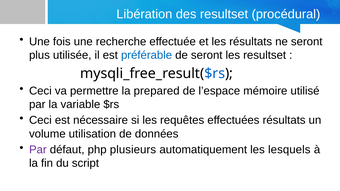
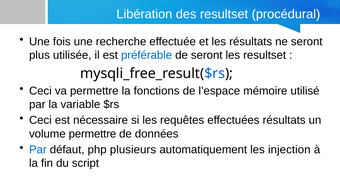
prepared: prepared -> fonctions (157, 91)
volume utilisation: utilisation -> permettre (92, 134)
Par colour: purple -> blue (38, 150)
lesquels: lesquels -> injection (289, 150)
